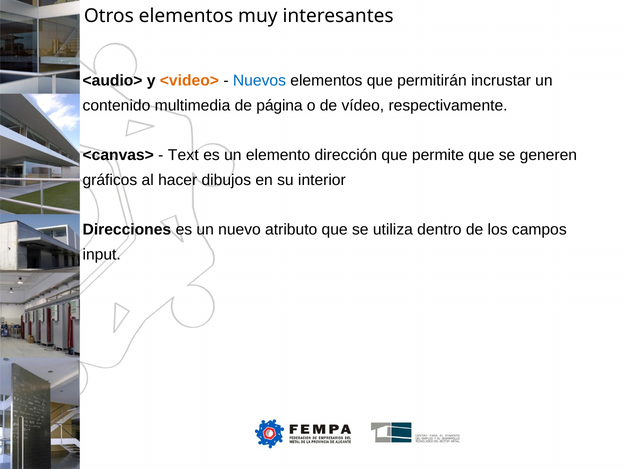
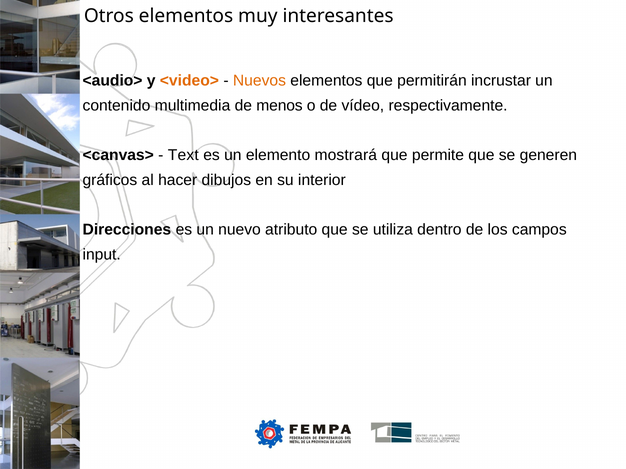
Nuevos colour: blue -> orange (259, 81)
página: página -> menos (279, 106)
dirección: dirección -> mostrará (346, 155)
